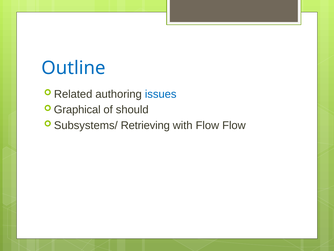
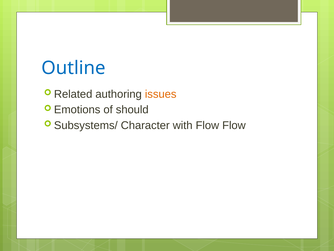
issues colour: blue -> orange (161, 94)
Graphical: Graphical -> Emotions (77, 110)
Retrieving: Retrieving -> Character (145, 125)
